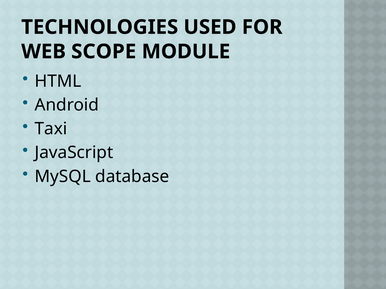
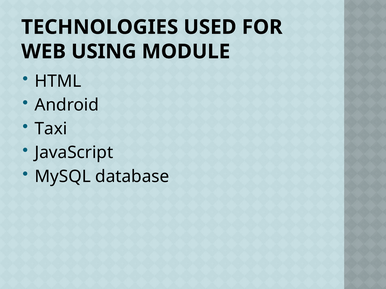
SCOPE: SCOPE -> USING (104, 52)
